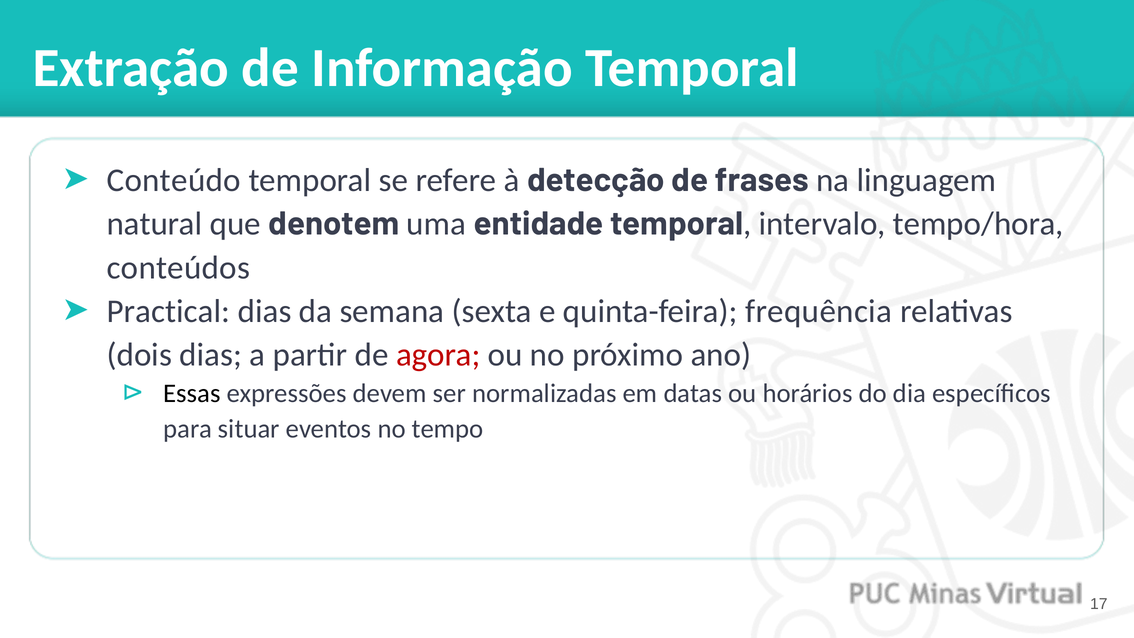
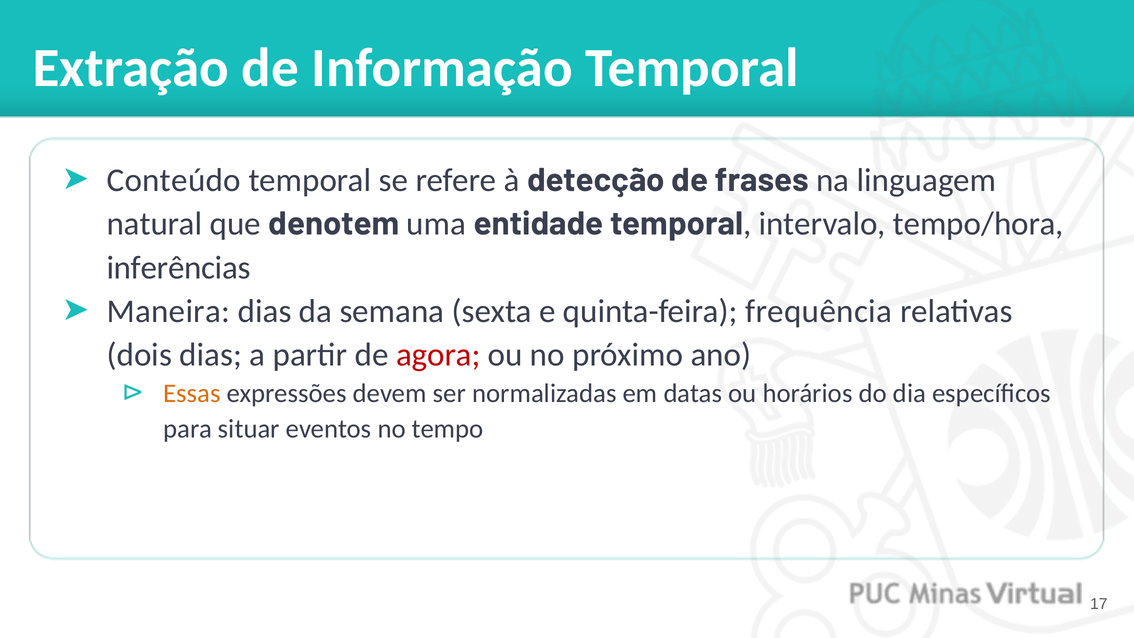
conteúdos: conteúdos -> inferências (179, 268)
Practical: Practical -> Maneira (168, 311)
Essas colour: black -> orange (192, 394)
